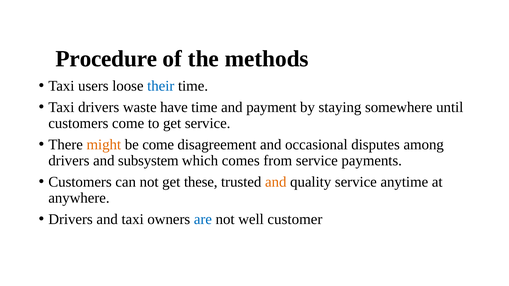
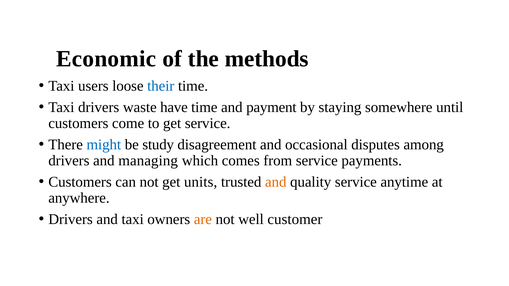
Procedure: Procedure -> Economic (106, 59)
might colour: orange -> blue (104, 145)
be come: come -> study (158, 145)
subsystem: subsystem -> managing (148, 161)
these: these -> units (201, 182)
are colour: blue -> orange (203, 220)
